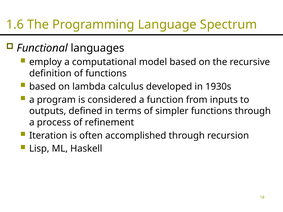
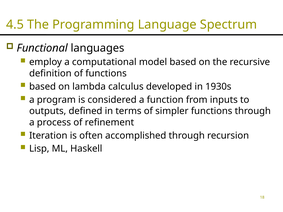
1.6: 1.6 -> 4.5 (15, 24)
